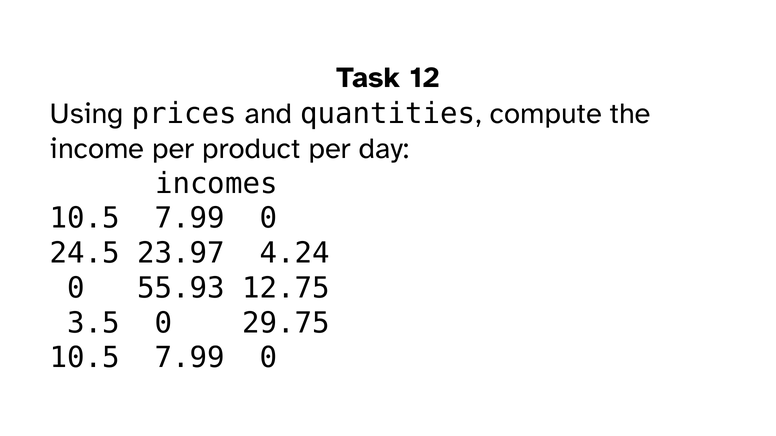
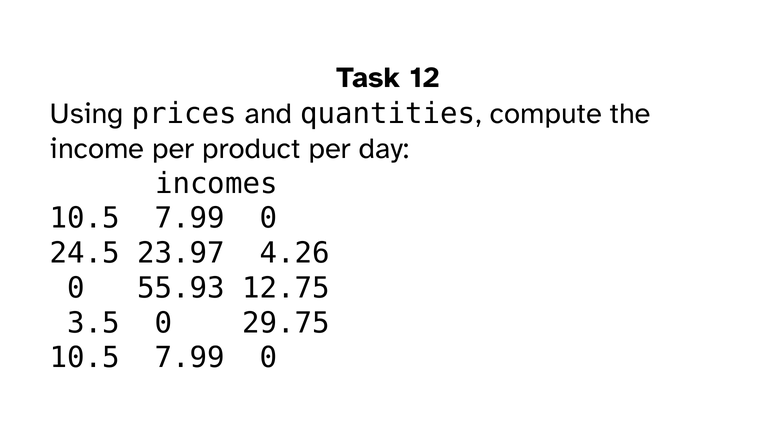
4.24: 4.24 -> 4.26 (295, 254)
